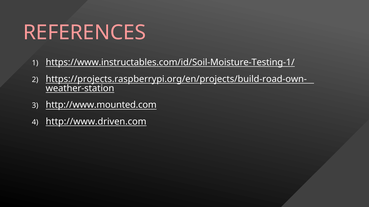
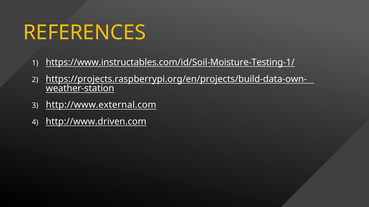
REFERENCES colour: pink -> yellow (85, 33)
https://projects.raspberrypi.org/en/projects/build-road-own-: https://projects.raspberrypi.org/en/projects/build-road-own- -> https://projects.raspberrypi.org/en/projects/build-data-own- (176, 79)
http://www.mounted.com: http://www.mounted.com -> http://www.external.com (101, 105)
